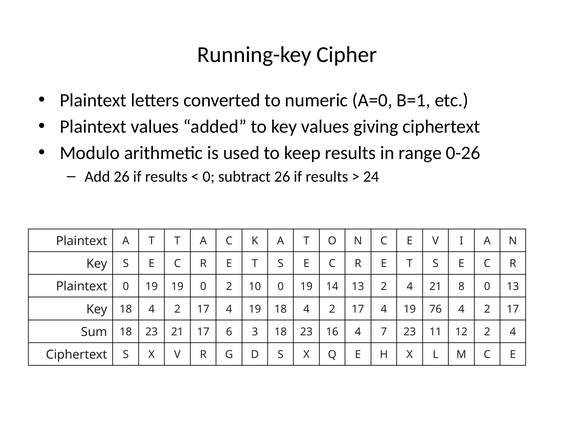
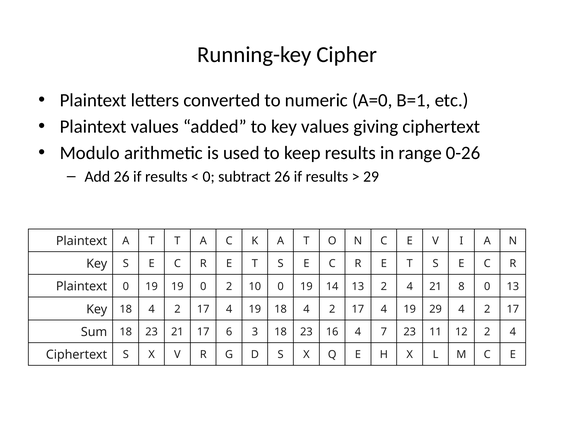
24: 24 -> 29 (371, 177)
19 76: 76 -> 29 (436, 309)
